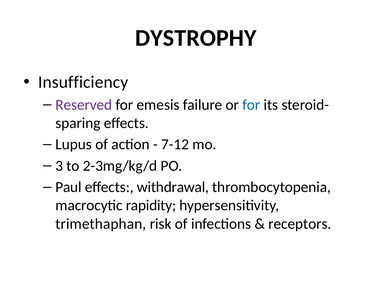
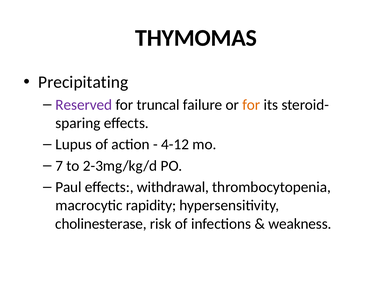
DYSTROPHY: DYSTROPHY -> THYMOMAS (196, 38)
Insufficiency: Insufficiency -> Precipitating (83, 82)
emesis: emesis -> truncal (158, 105)
for colour: blue -> orange (251, 105)
7-12: 7-12 -> 4-12 (175, 144)
3: 3 -> 7 (59, 166)
trimethaphan: trimethaphan -> cholinesterase (101, 224)
receptors: receptors -> weakness (300, 224)
